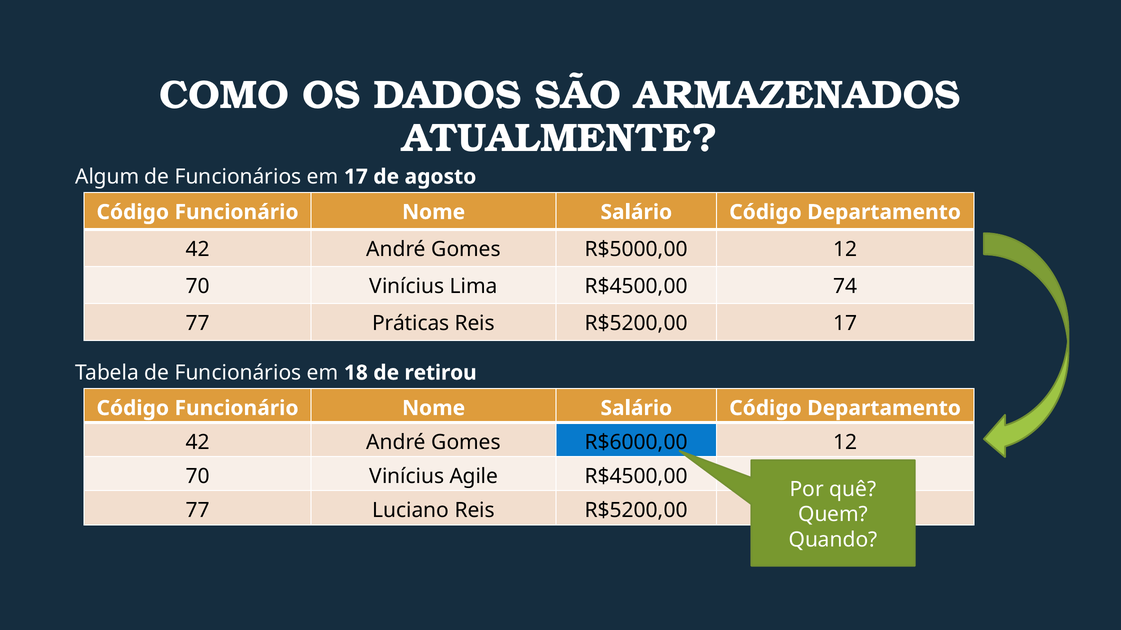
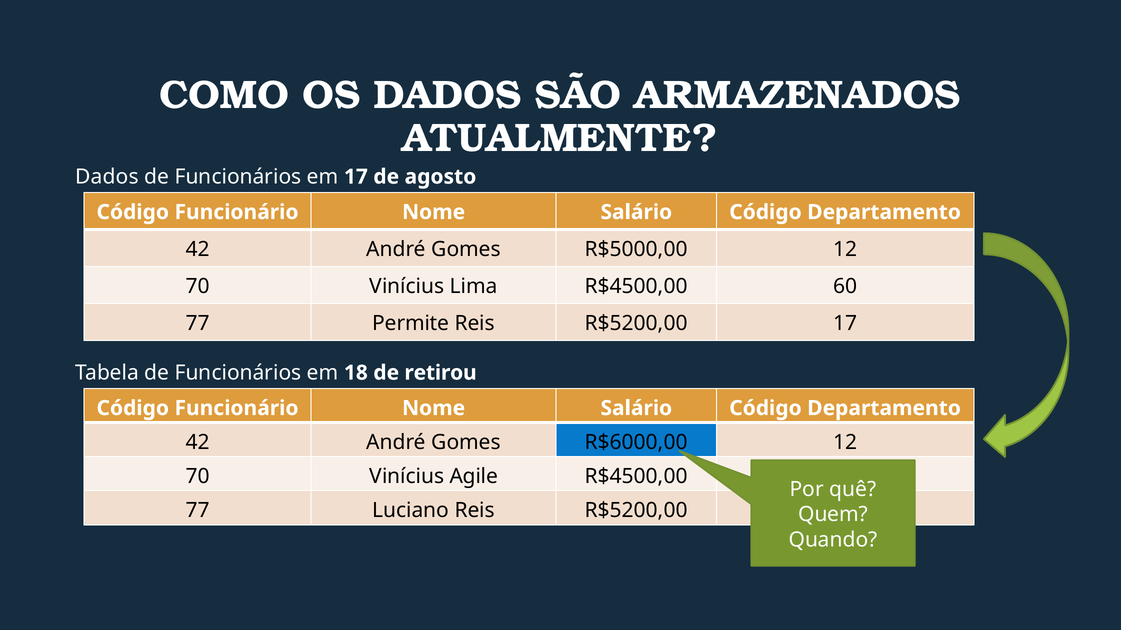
Algum: Algum -> Dados (107, 177)
74: 74 -> 60 (845, 286)
Práticas: Práticas -> Permite (411, 323)
